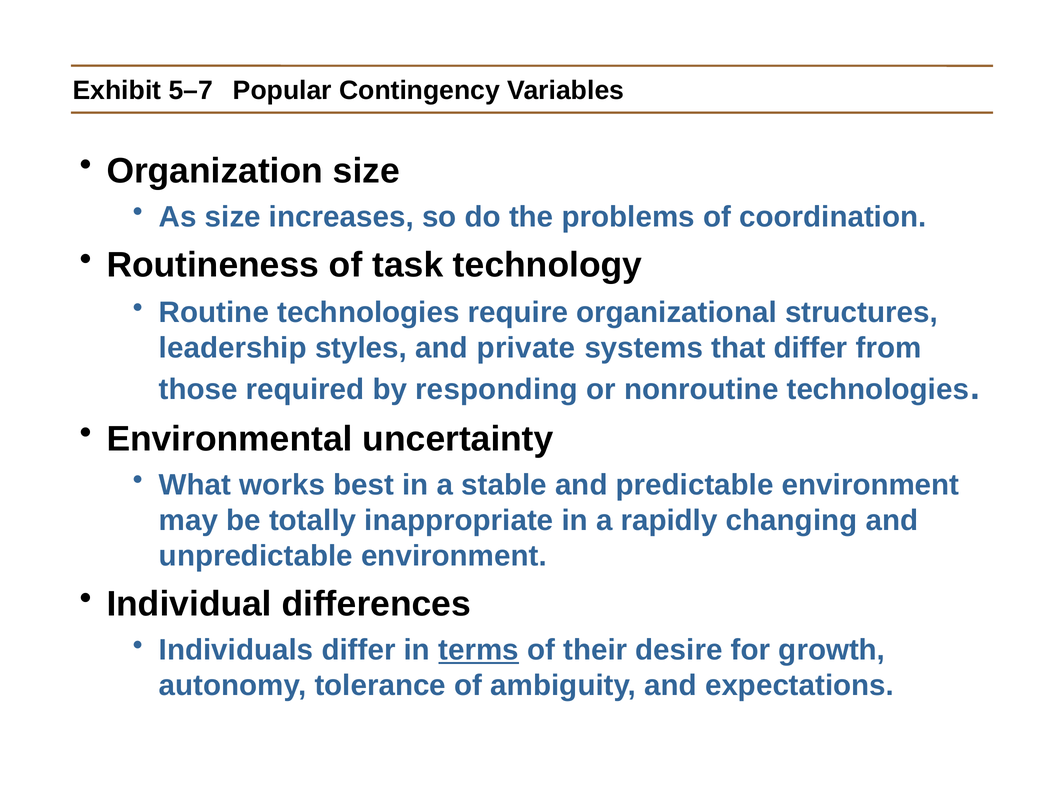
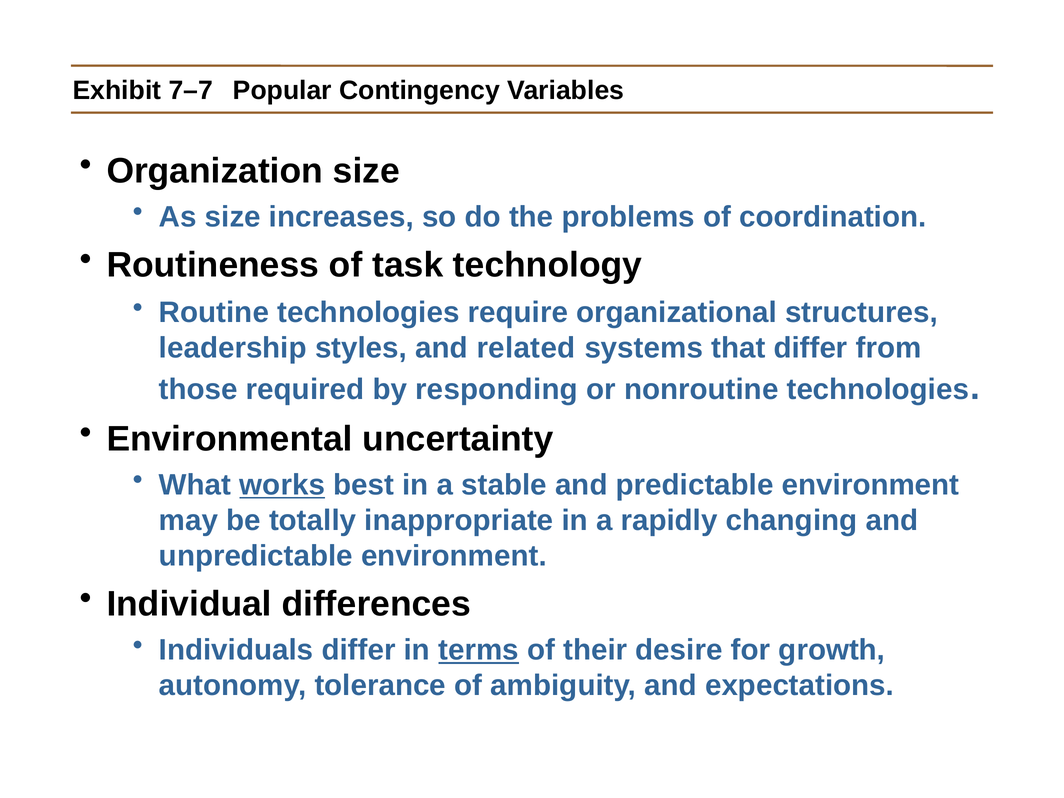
5–7: 5–7 -> 7–7 (191, 91)
private: private -> related (526, 348)
works underline: none -> present (282, 485)
